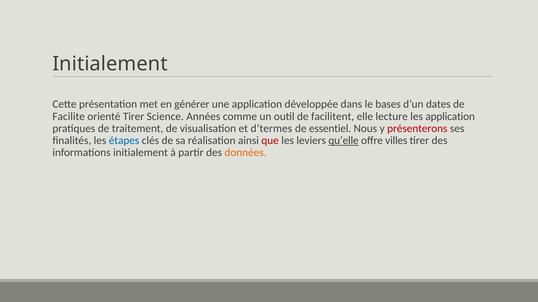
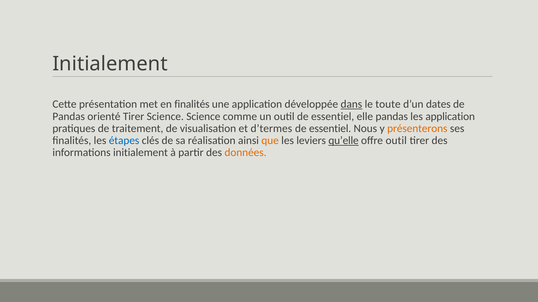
en générer: générer -> finalités (192, 105)
dans underline: none -> present (351, 105)
bases: bases -> toute (388, 105)
Facilite: Facilite -> Pandas (69, 117)
Science Années: Années -> Science (203, 117)
outil de facilitent: facilitent -> essentiel (333, 117)
elle lecture: lecture -> pandas (392, 117)
présenterons colour: red -> orange (417, 129)
que colour: red -> orange (270, 141)
offre villes: villes -> outil (396, 141)
